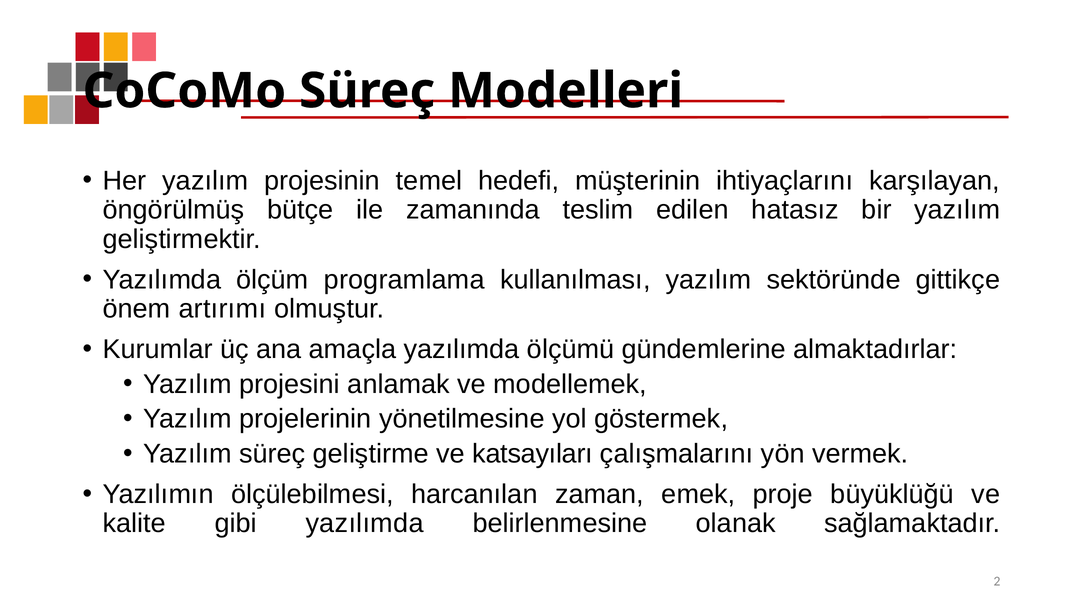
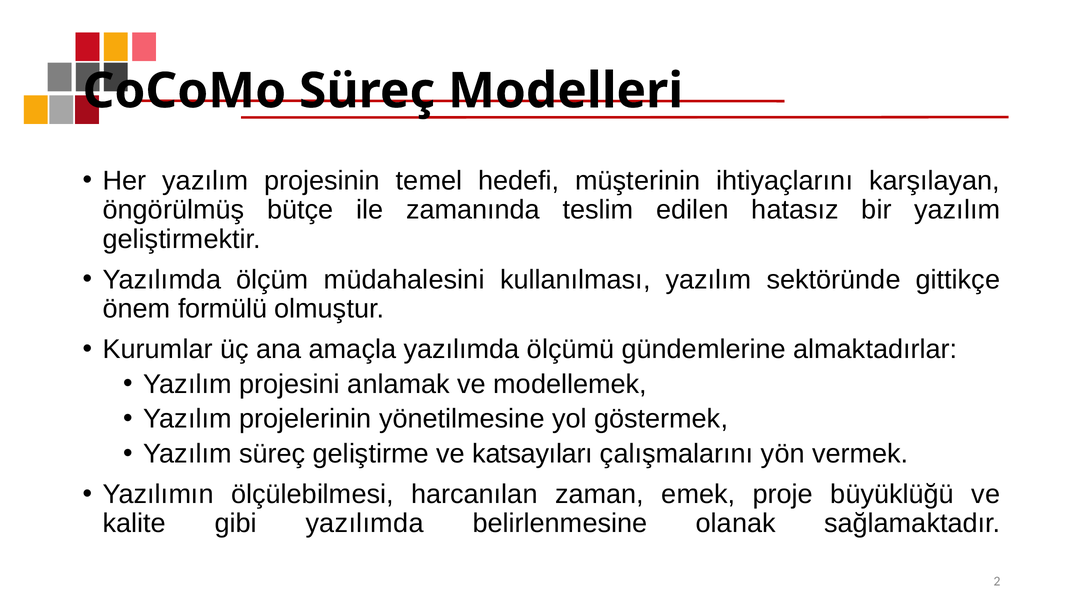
programlama: programlama -> müdahalesini (404, 280)
artırımı: artırımı -> formülü (223, 309)
